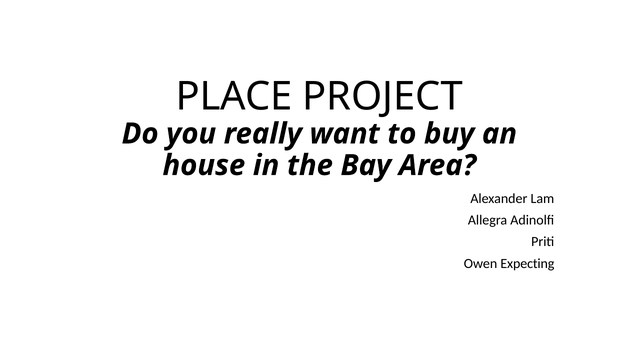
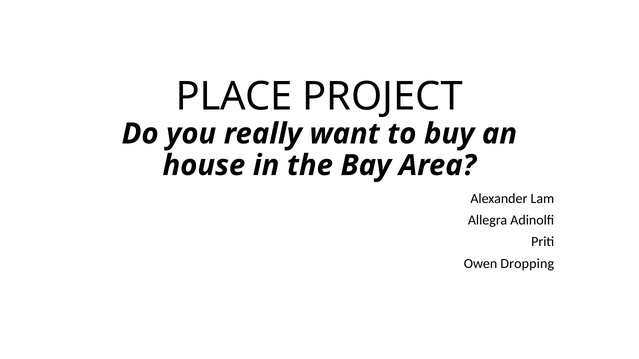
Expecting: Expecting -> Dropping (527, 264)
